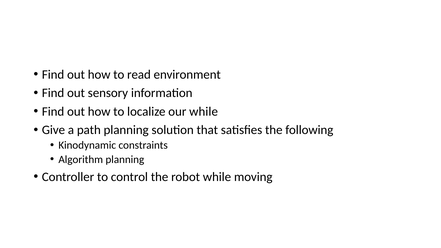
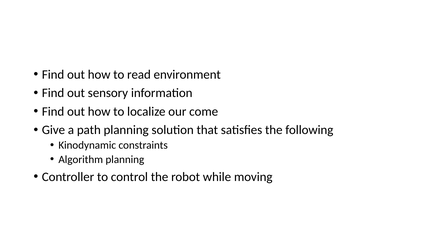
our while: while -> come (204, 112)
